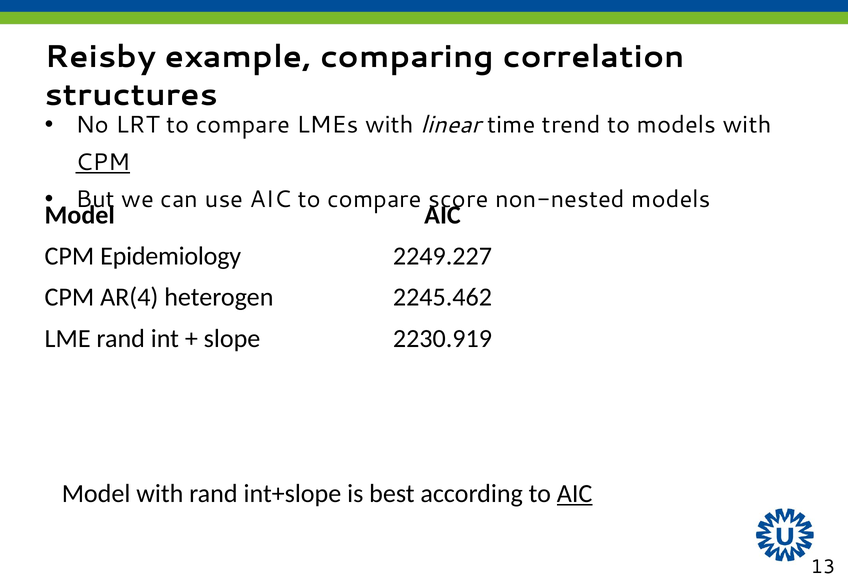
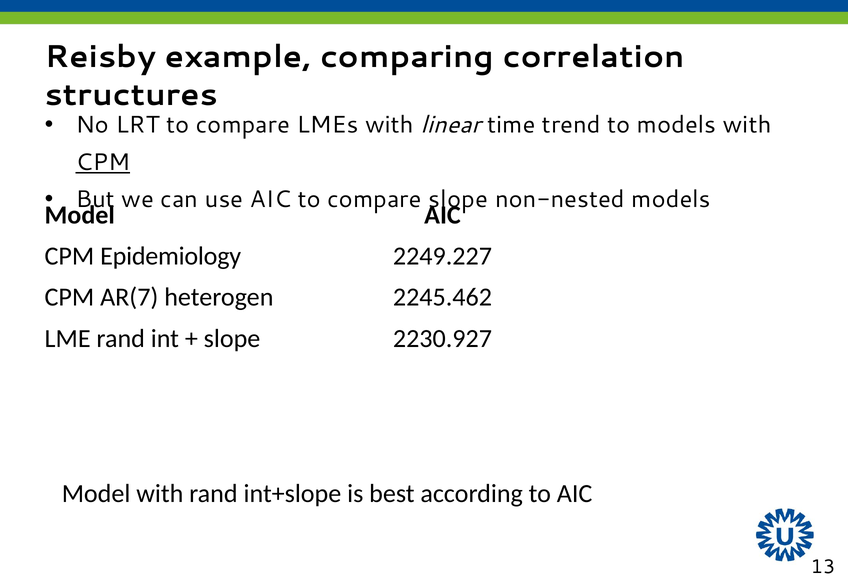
compare score: score -> slope (458, 200)
AR(4: AR(4 -> AR(7 (129, 297)
2230.919: 2230.919 -> 2230.927 (442, 339)
AIC underline: present -> none (575, 494)
